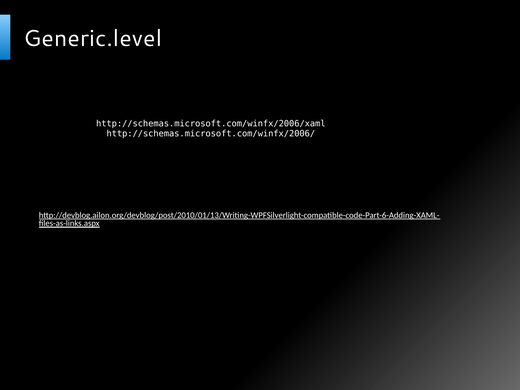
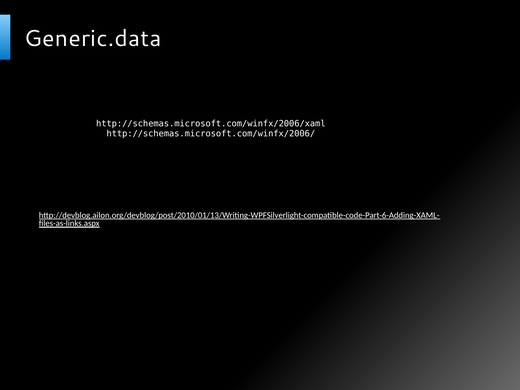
Generic.level: Generic.level -> Generic.data (93, 39)
